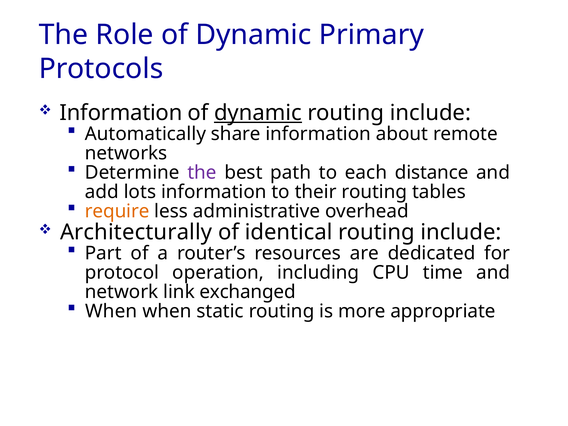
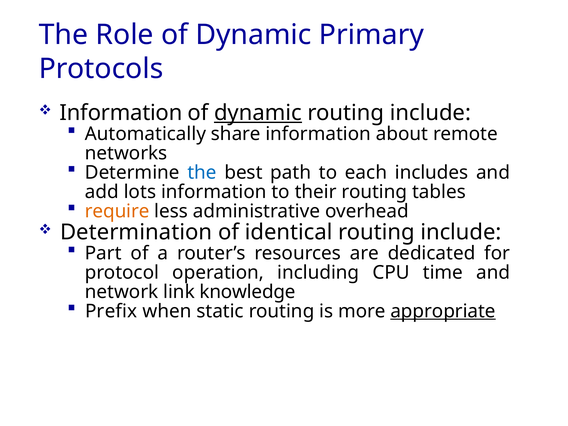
the colour: purple -> blue (202, 173)
distance: distance -> includes (432, 173)
Architecturally: Architecturally -> Determination (136, 232)
exchanged: exchanged -> knowledge (248, 292)
When: When -> Prefix (111, 311)
appropriate underline: none -> present (443, 311)
